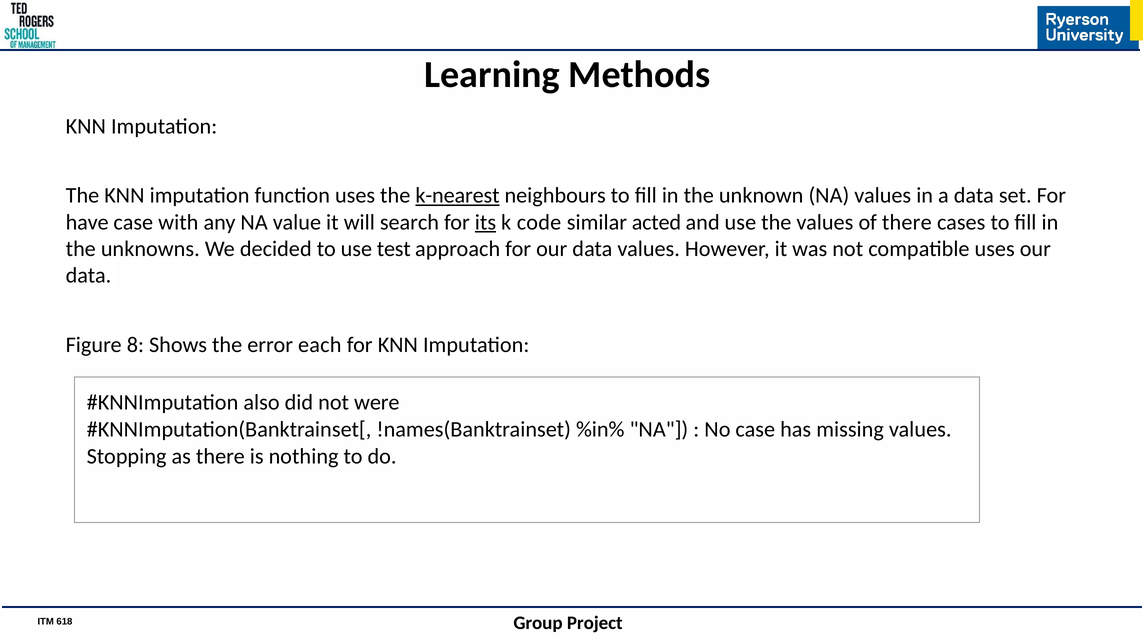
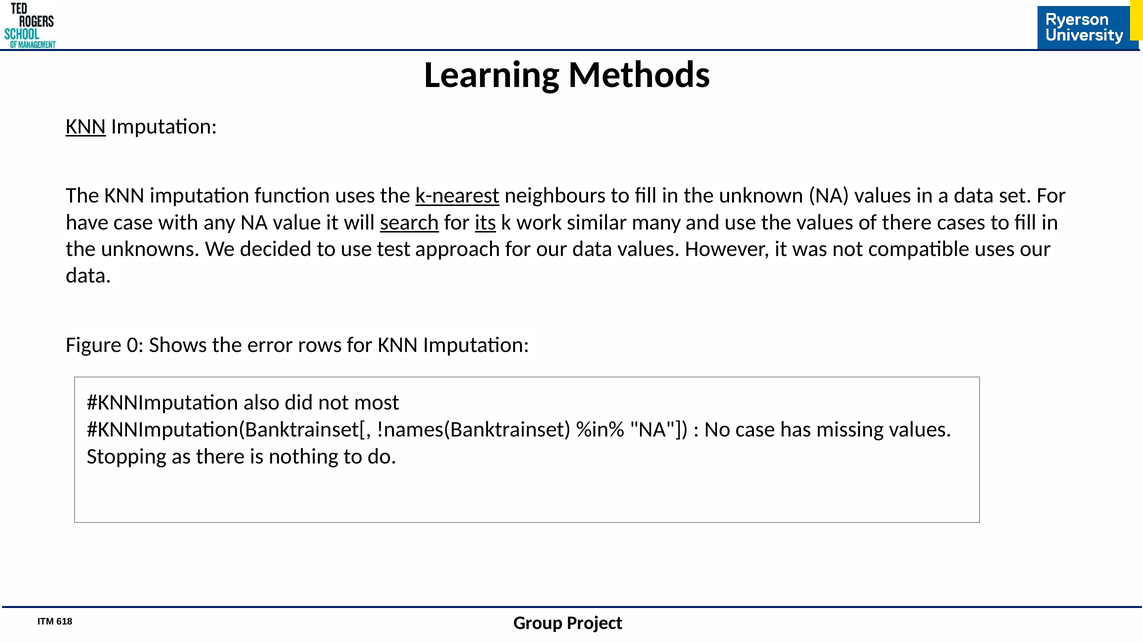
KNN underline: none -> present (86, 126)
search underline: none -> present (409, 222)
code: code -> work (539, 222)
acted: acted -> many (656, 222)
8: 8 -> 0 (135, 345)
each: each -> rows (320, 345)
were: were -> most (377, 402)
